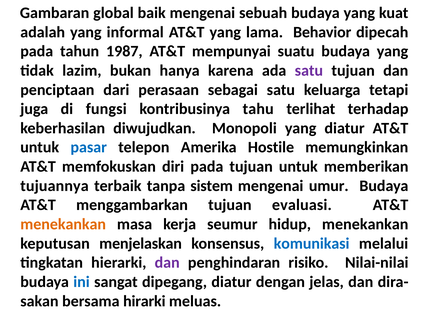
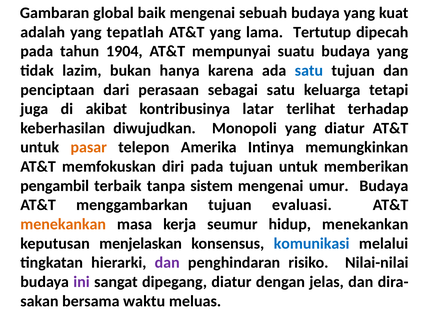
informal: informal -> tepatlah (135, 32)
Behavior: Behavior -> Tertutup (322, 32)
1987: 1987 -> 1904 (124, 51)
satu colour: purple -> blue (309, 71)
fungsi: fungsi -> akibat (106, 109)
tahu: tahu -> latar (258, 109)
pasar colour: blue -> orange (89, 147)
Hostile: Hostile -> Intinya (271, 147)
tujuannya: tujuannya -> pengambil (55, 186)
ini colour: blue -> purple (82, 282)
hirarki: hirarki -> waktu (144, 302)
